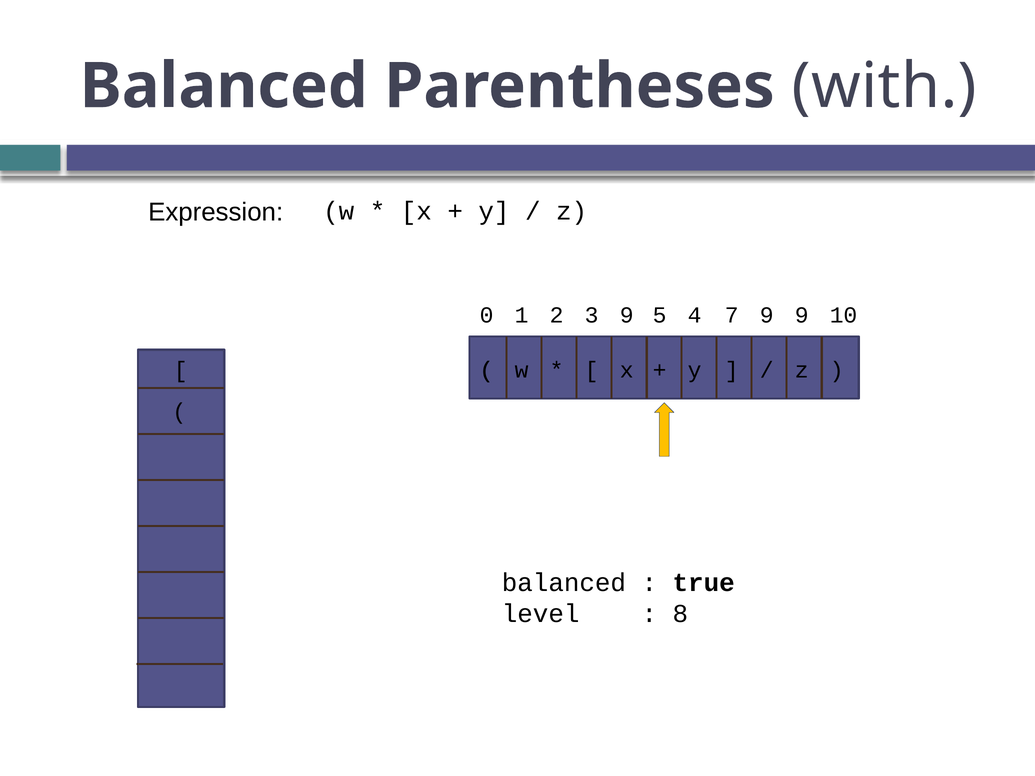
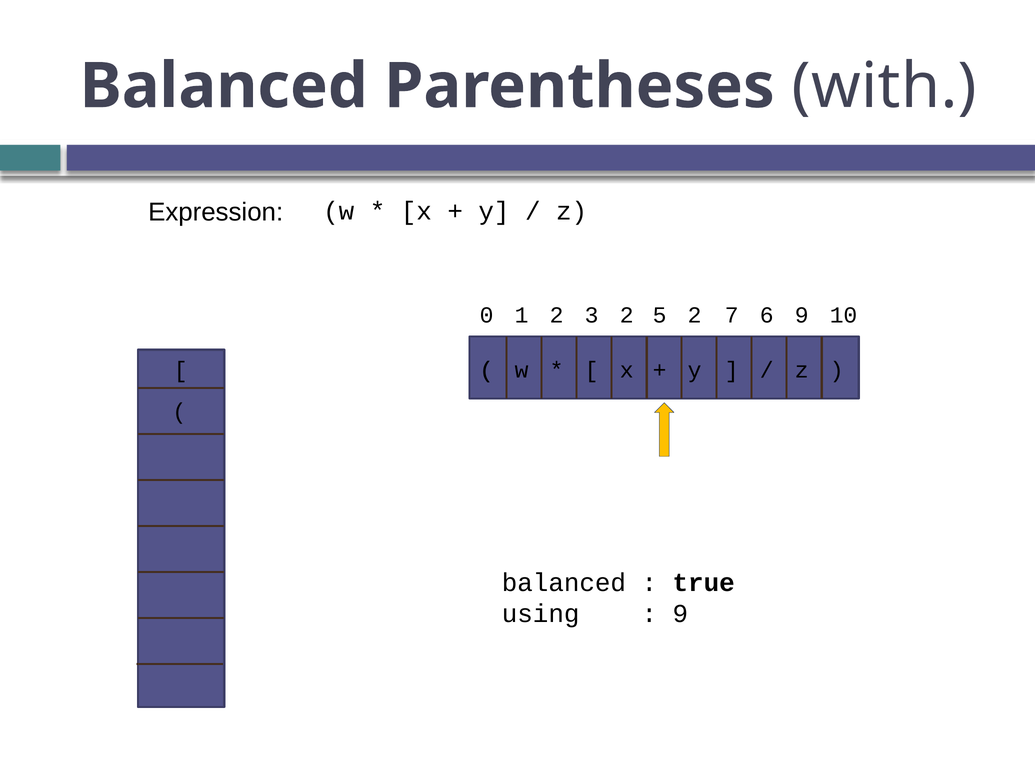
1 9: 9 -> 2 (627, 315)
5 4: 4 -> 2 (695, 315)
7 9: 9 -> 6 (767, 315)
level: level -> using (541, 614)
8: 8 -> 9 (680, 614)
